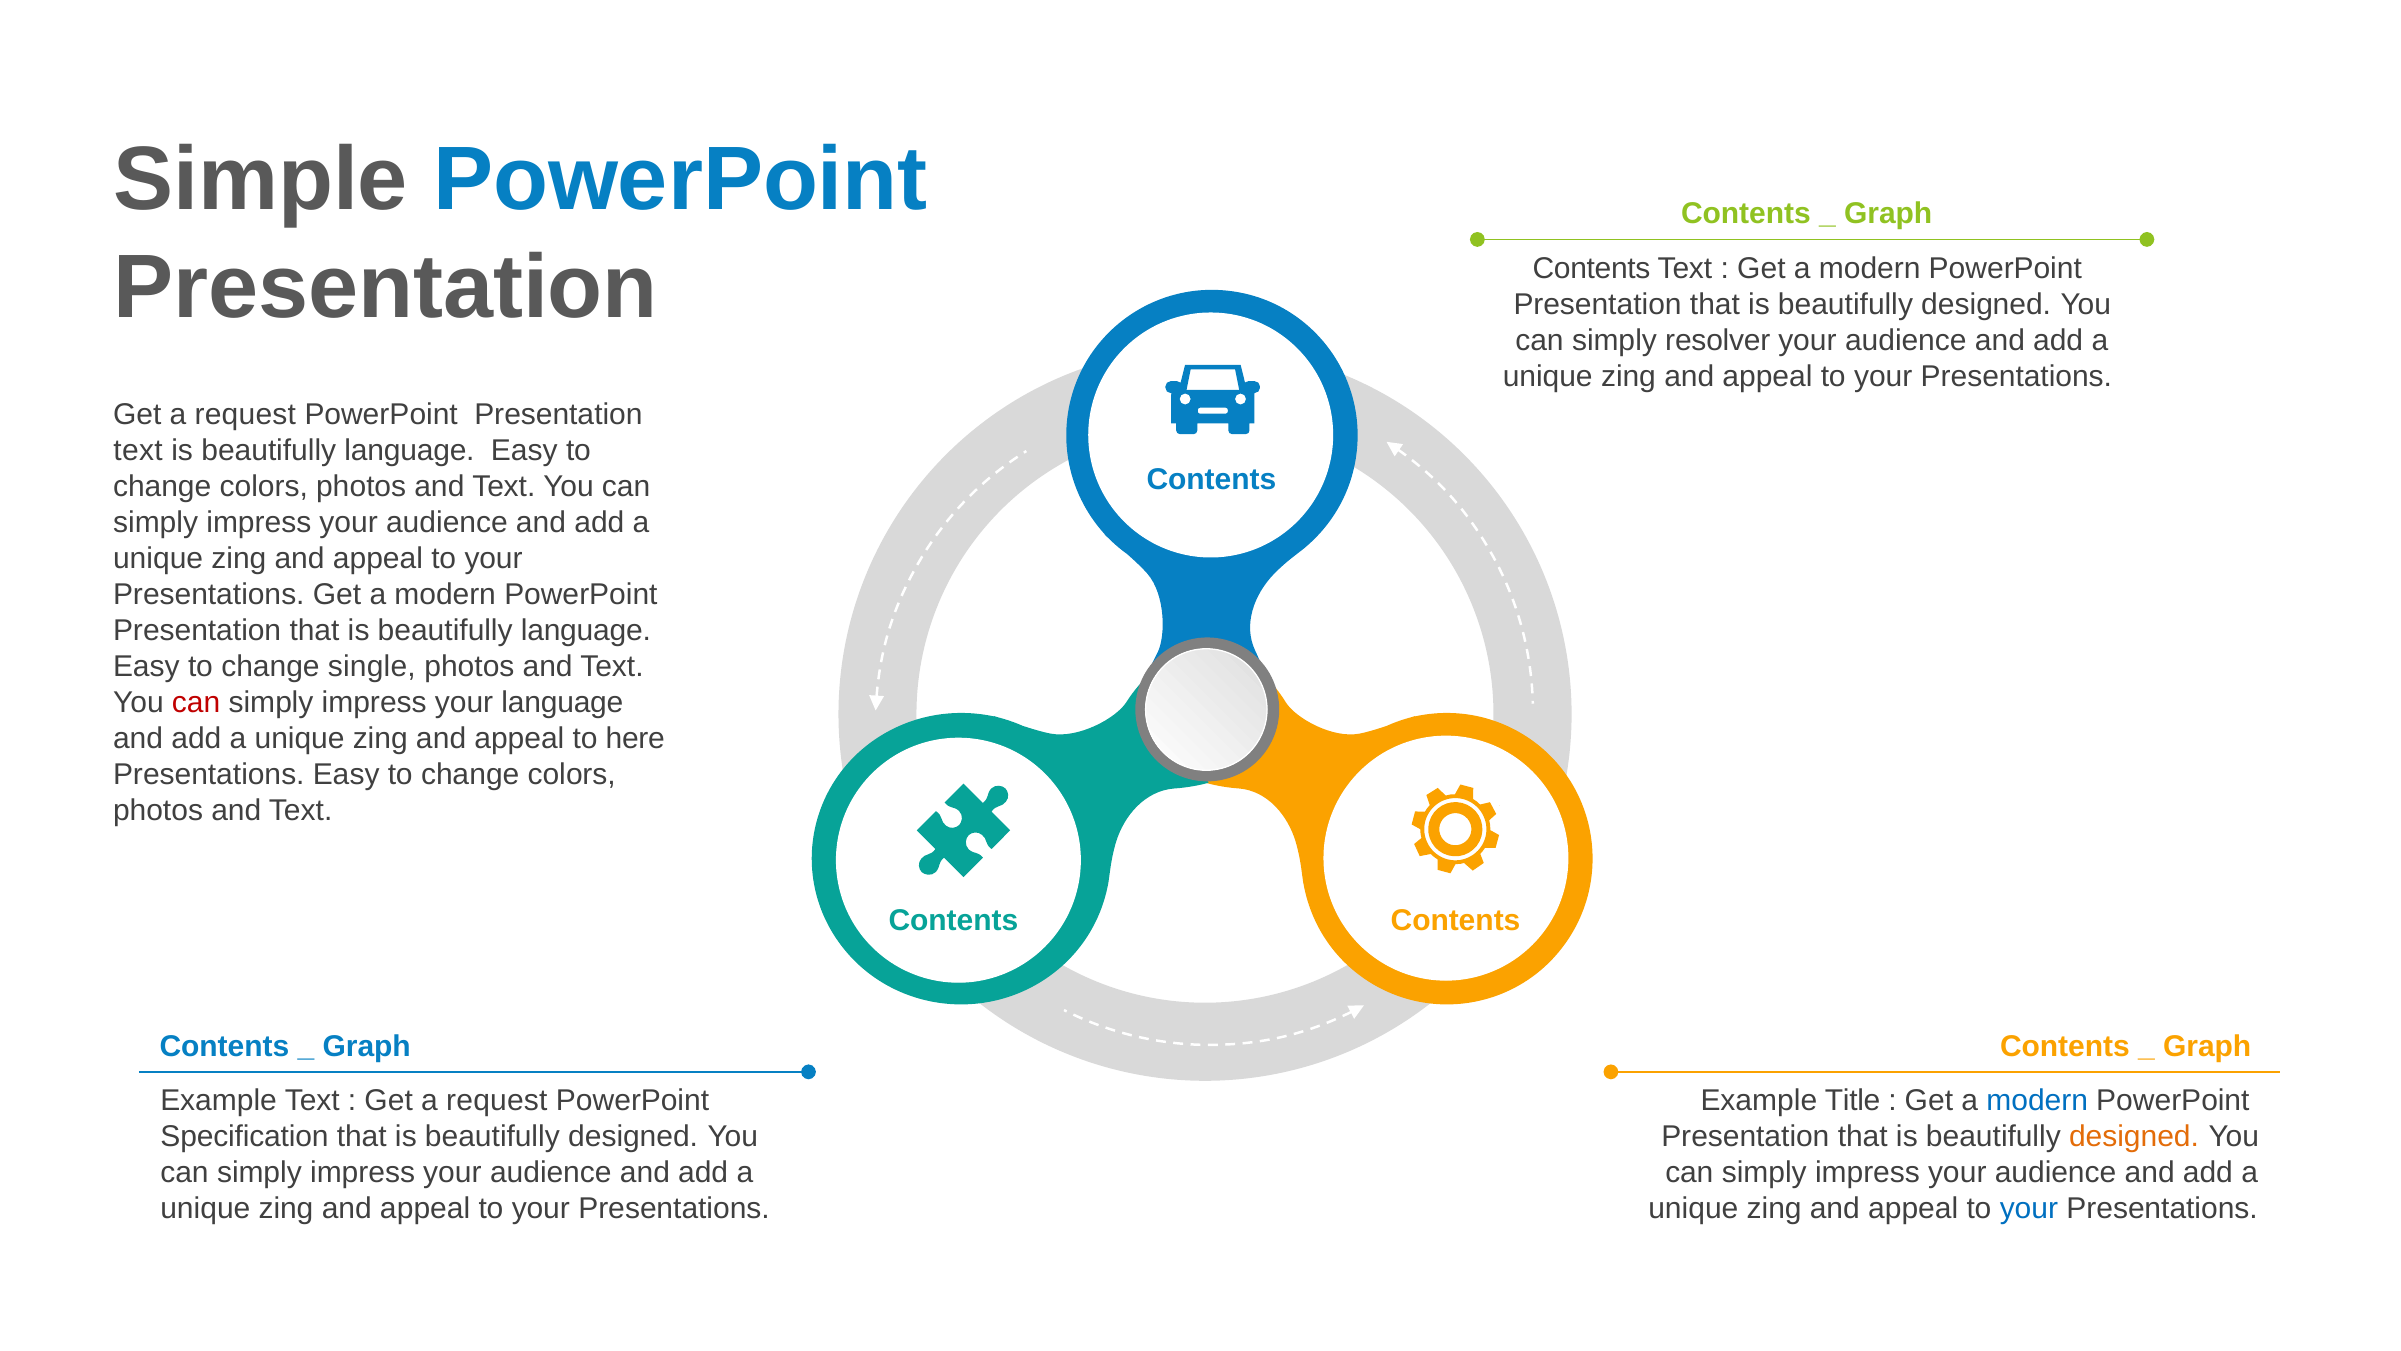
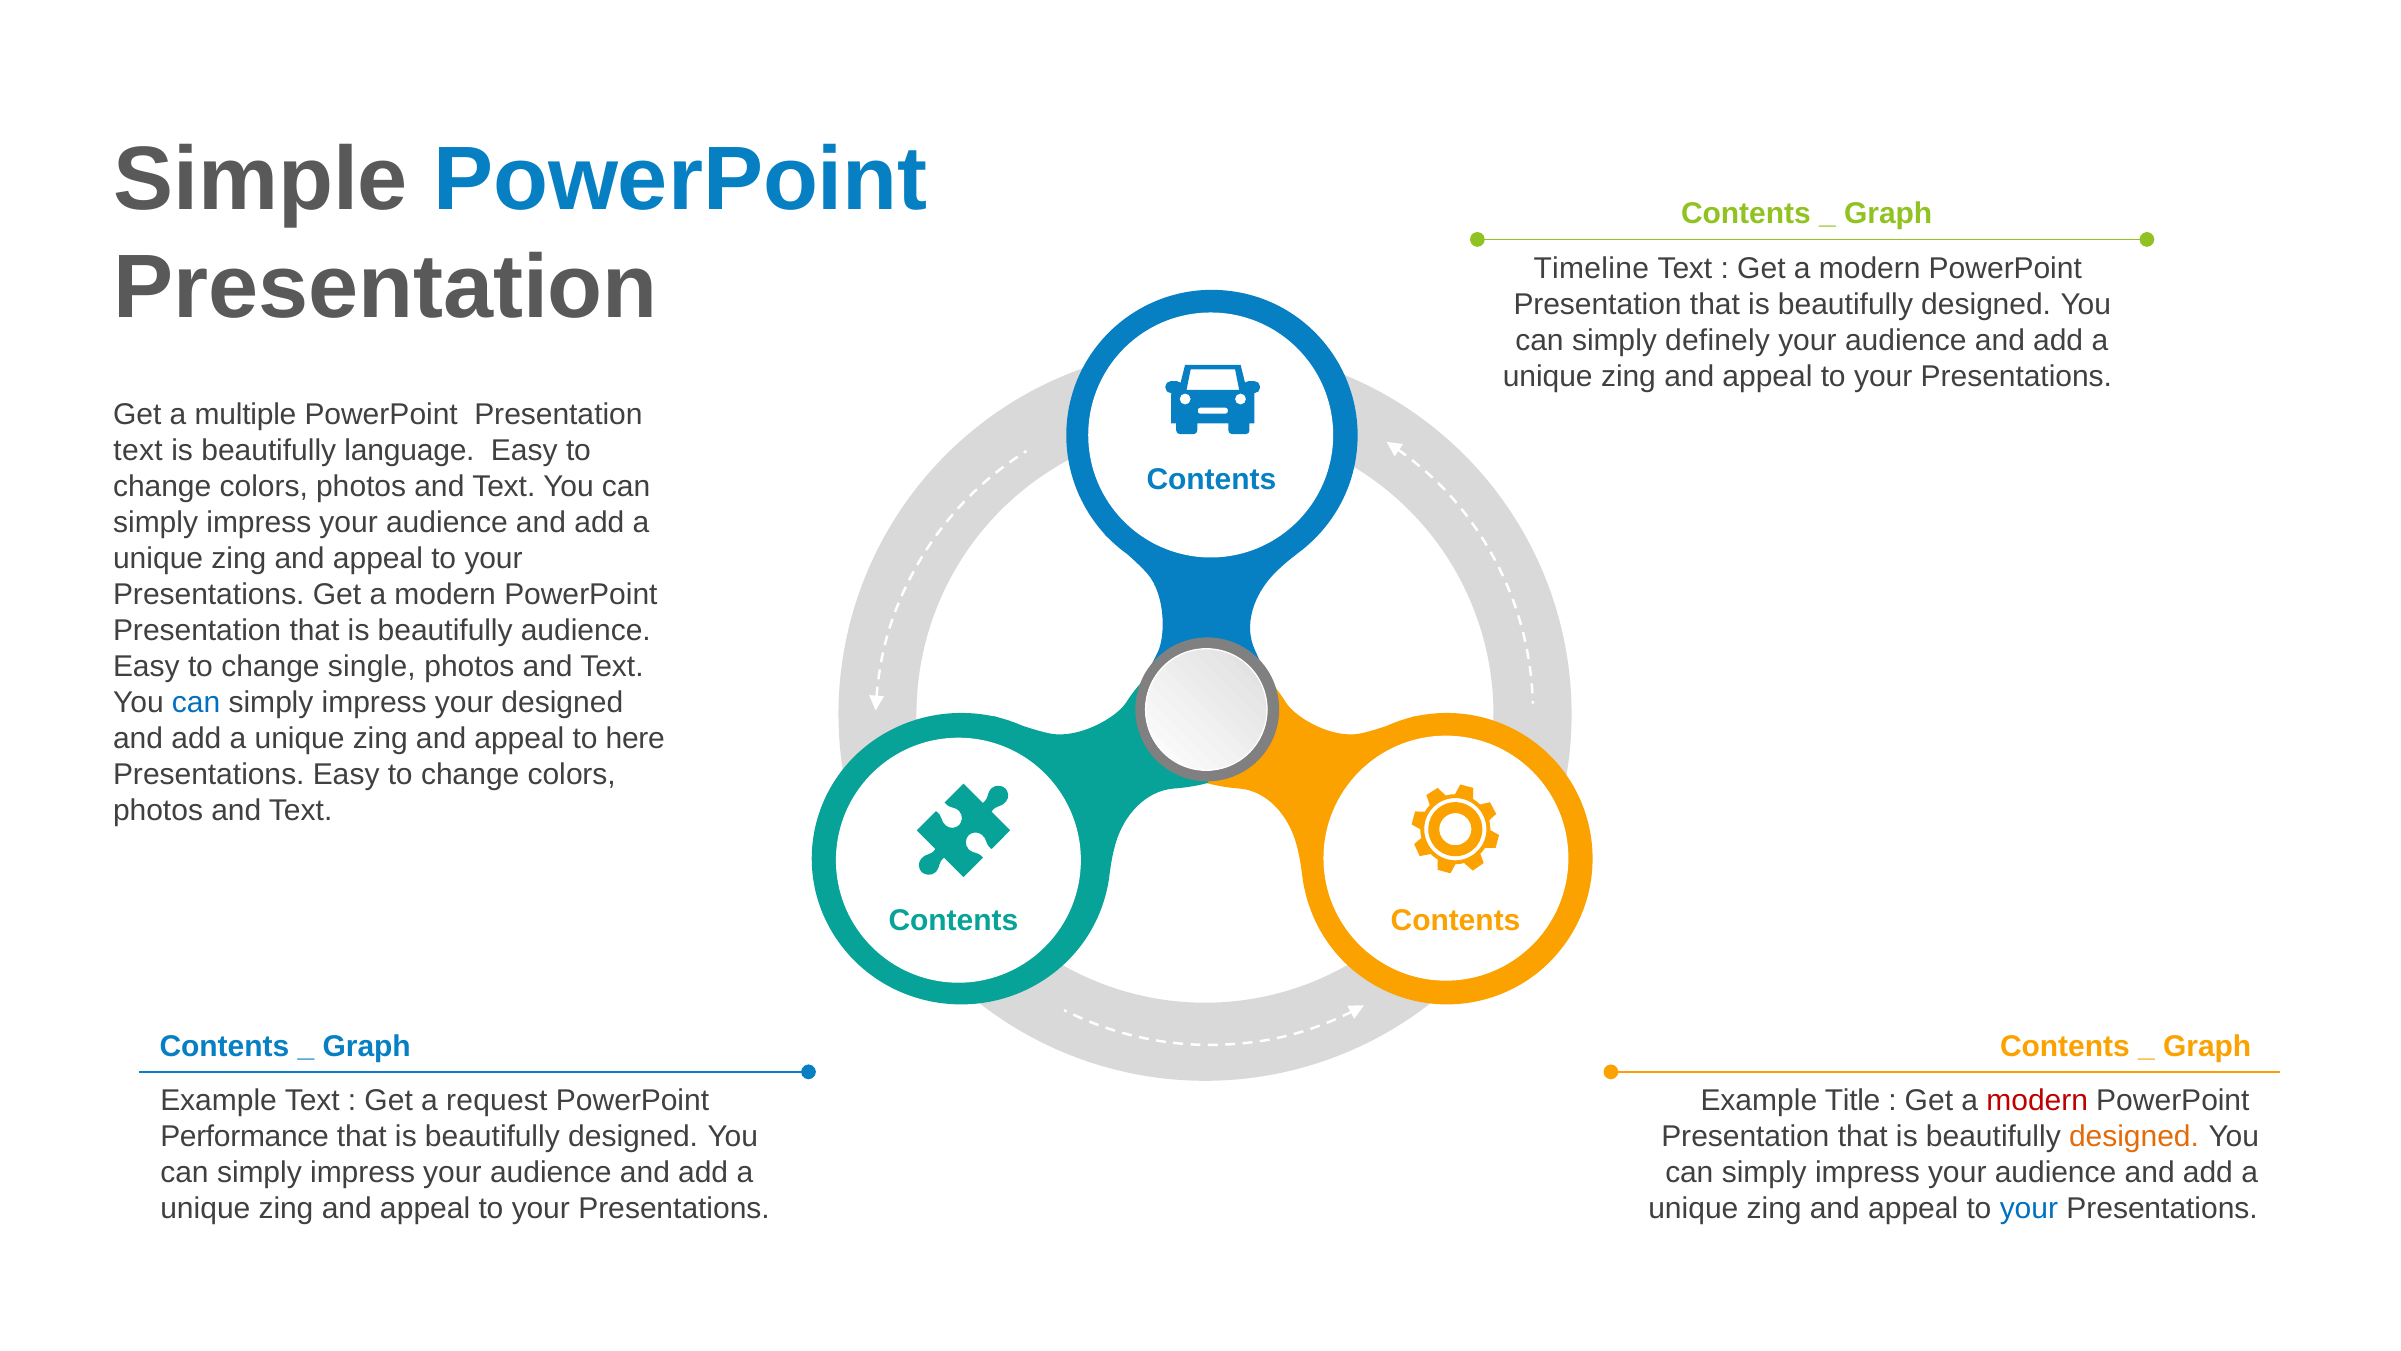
Contents: Contents -> Timeline (1591, 268)
resolver: resolver -> definely (1718, 340)
request: request -> multiple (246, 414)
that is beautifully language: language -> audience (586, 630)
can colour: red -> blue (196, 702)
your language: language -> designed (562, 702)
modern colour: blue -> red (2037, 1100)
Specification: Specification -> Performance (245, 1136)
